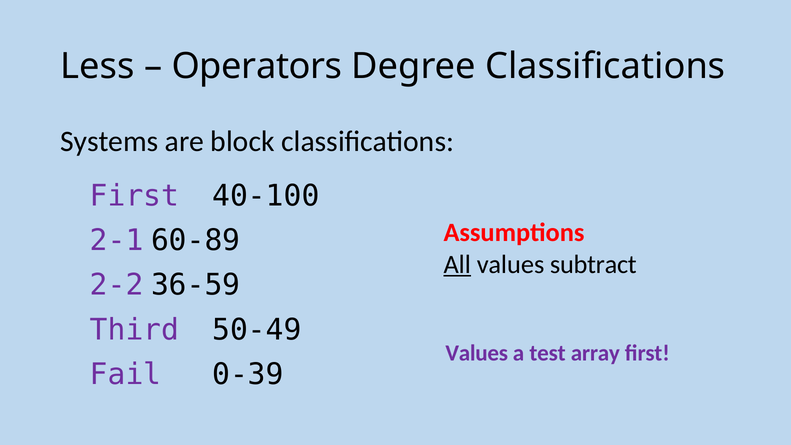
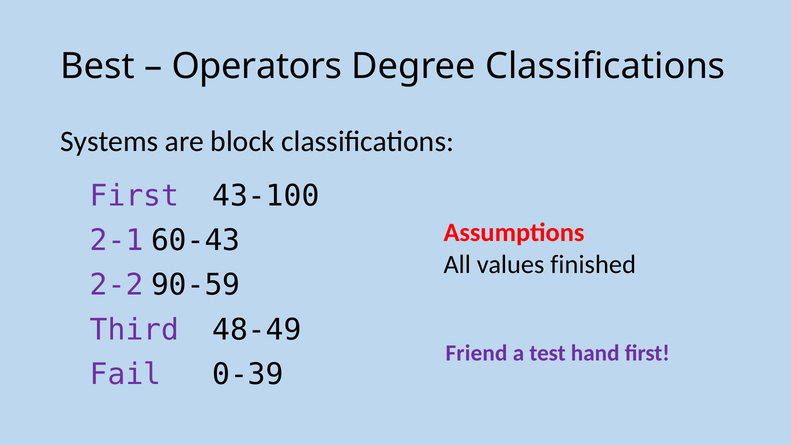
Less: Less -> Best (97, 66)
40-100: 40-100 -> 43-100 (266, 196)
60-89: 60-89 -> 60-43 (196, 240)
All underline: present -> none (457, 264)
subtract: subtract -> finished (593, 264)
36-59: 36-59 -> 90-59 (196, 285)
50-49: 50-49 -> 48-49 (257, 330)
Values: Values -> Friend (476, 353)
array: array -> hand (595, 353)
